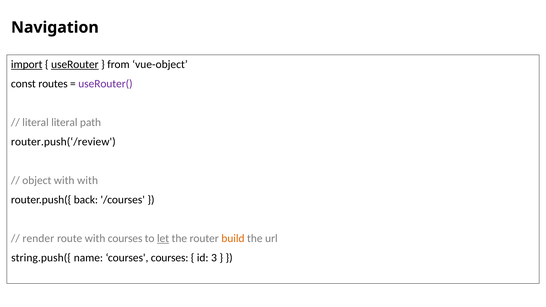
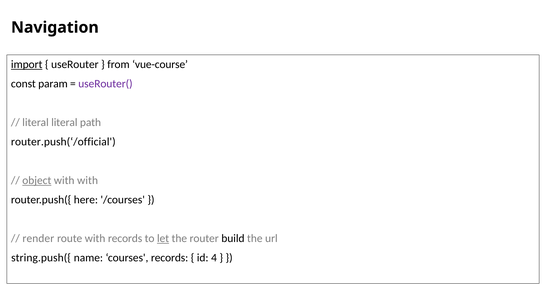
useRouter underline: present -> none (75, 64)
vue-object: vue-object -> vue-course (160, 64)
routes: routes -> param (53, 84)
router.push(‘/review: router.push(‘/review -> router.push(‘/official (63, 142)
object underline: none -> present (37, 180)
back: back -> here (86, 200)
with courses: courses -> records (125, 238)
build colour: orange -> black (233, 238)
courses courses: courses -> records (170, 258)
3: 3 -> 4 (214, 258)
